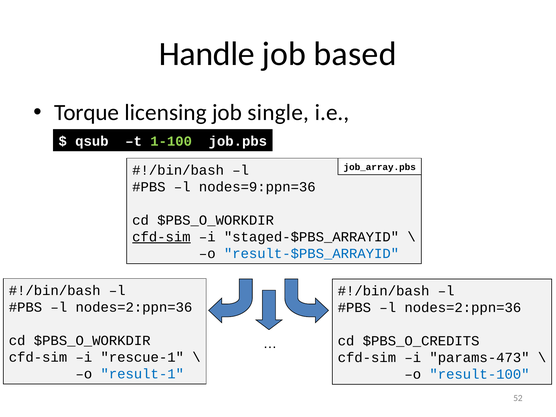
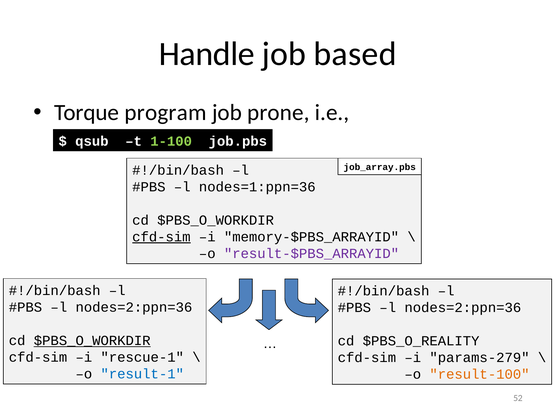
licensing: licensing -> program (166, 112)
single: single -> prone (278, 112)
nodes=9:ppn=36: nodes=9:ppn=36 -> nodes=1:ppn=36 (257, 187)
staged-$PBS_ARRAYID: staged-$PBS_ARRAYID -> memory-$PBS_ARRAYID (312, 237)
result-$PBS_ARRAYID colour: blue -> purple (312, 254)
$PBS_O_WORKDIR underline: none -> present (92, 341)
$PBS_O_CREDITS: $PBS_O_CREDITS -> $PBS_O_REALITY (421, 341)
params-473: params-473 -> params-279 (479, 358)
result-100 colour: blue -> orange (479, 374)
